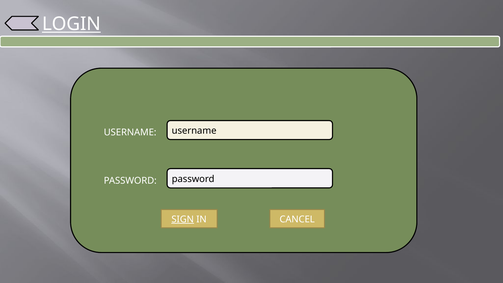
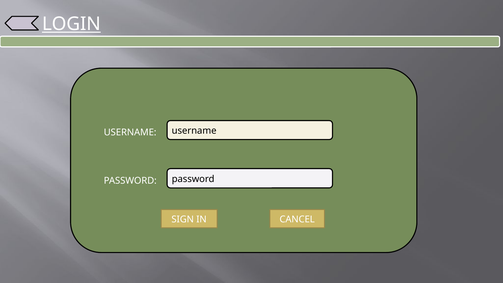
SIGN underline: present -> none (183, 219)
